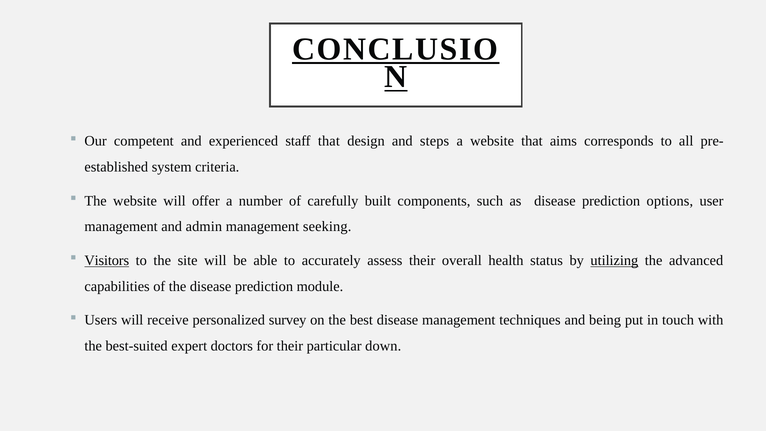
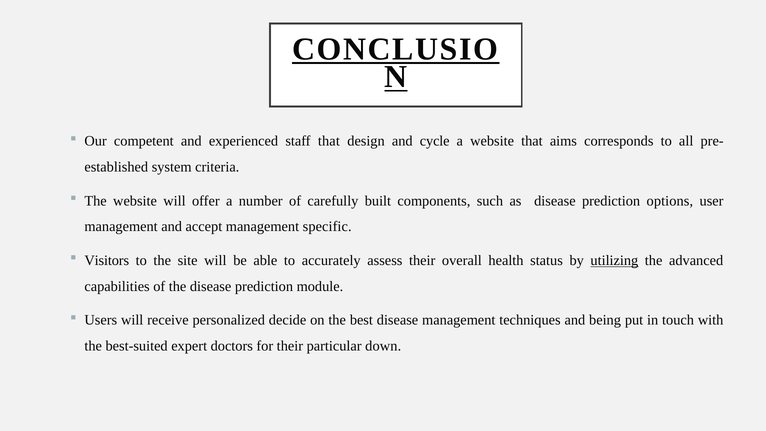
steps: steps -> cycle (435, 141)
admin: admin -> accept (204, 227)
seeking: seeking -> specific (327, 227)
Visitors underline: present -> none (107, 260)
survey: survey -> decide (288, 320)
